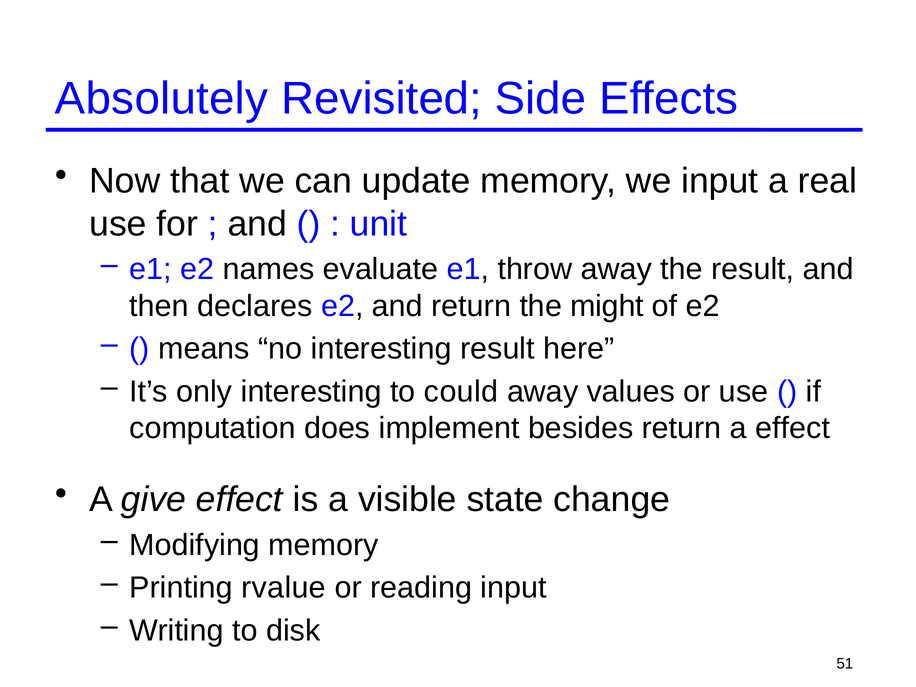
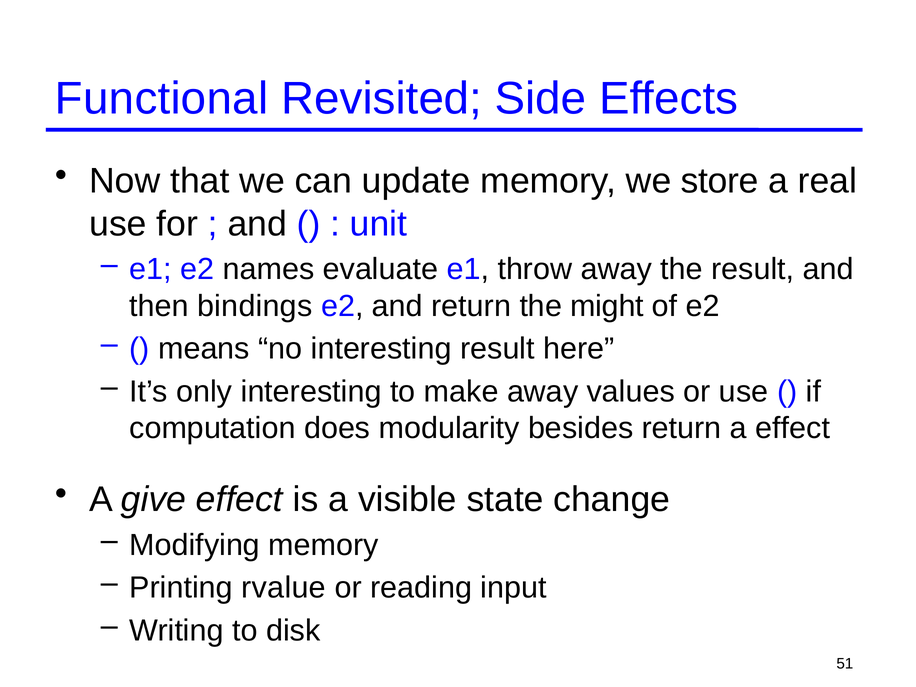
Absolutely: Absolutely -> Functional (162, 99)
we input: input -> store (720, 181)
declares: declares -> bindings (255, 306)
could: could -> make (461, 391)
implement: implement -> modularity (449, 428)
